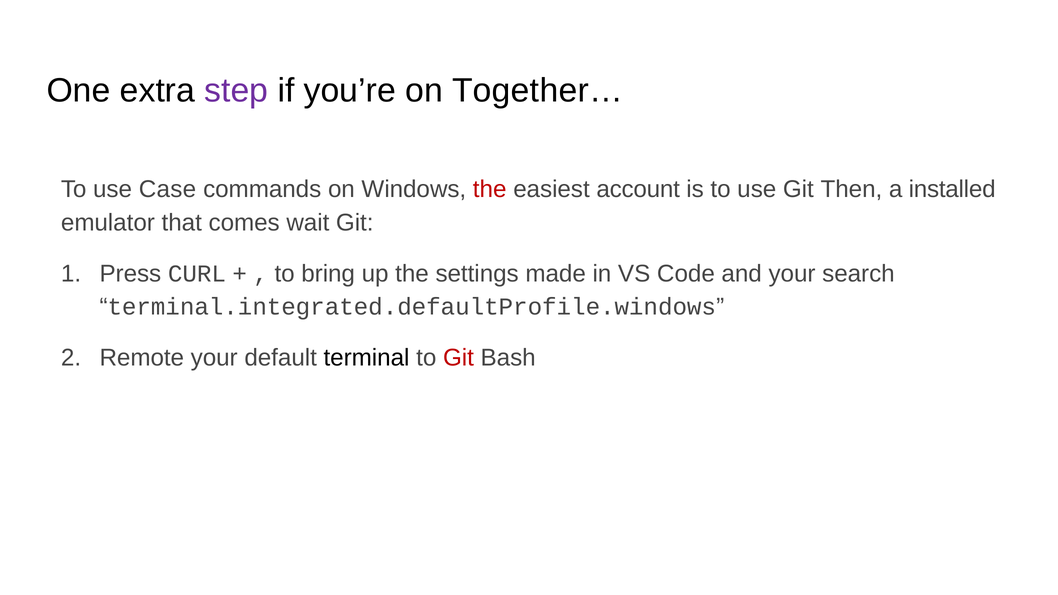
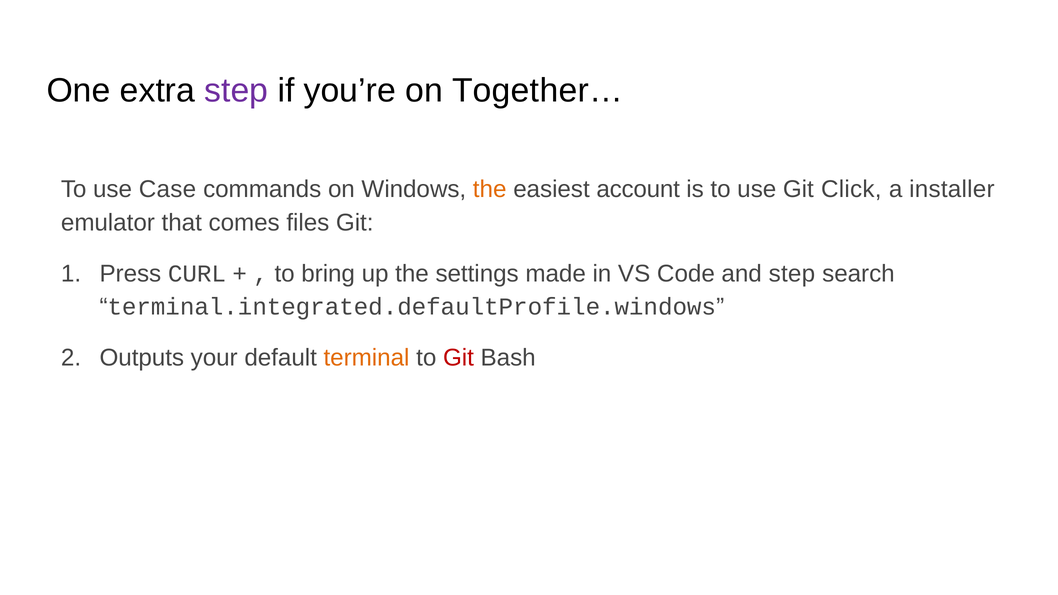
the colour: red -> orange (490, 189)
Then: Then -> Click (851, 189)
installed: installed -> installer (952, 189)
wait: wait -> files (308, 223)
and your: your -> step (792, 274)
Remote: Remote -> Outputs (142, 358)
terminal colour: black -> orange (367, 358)
